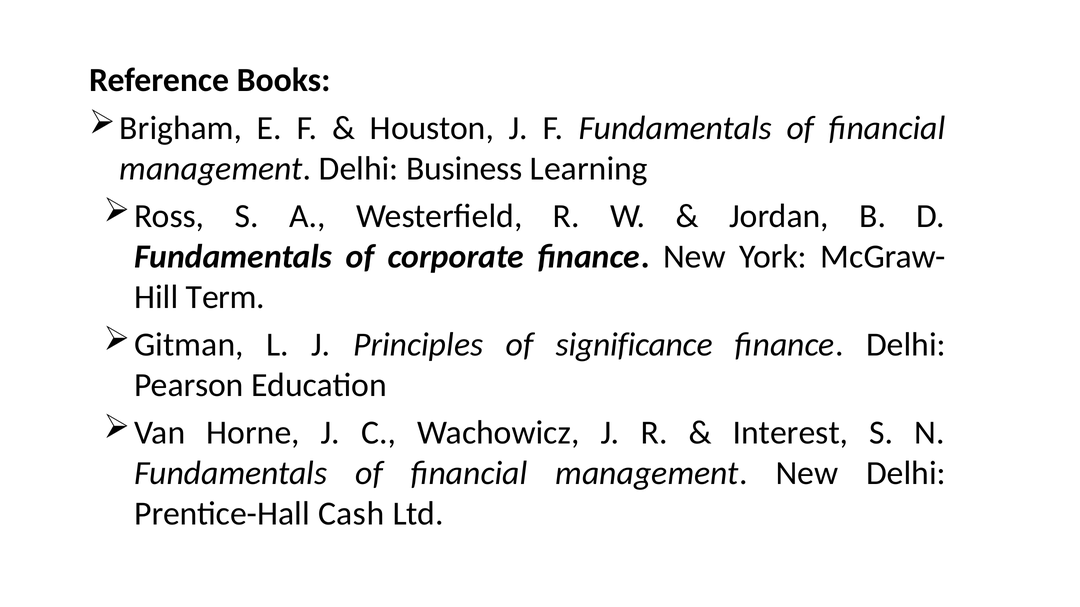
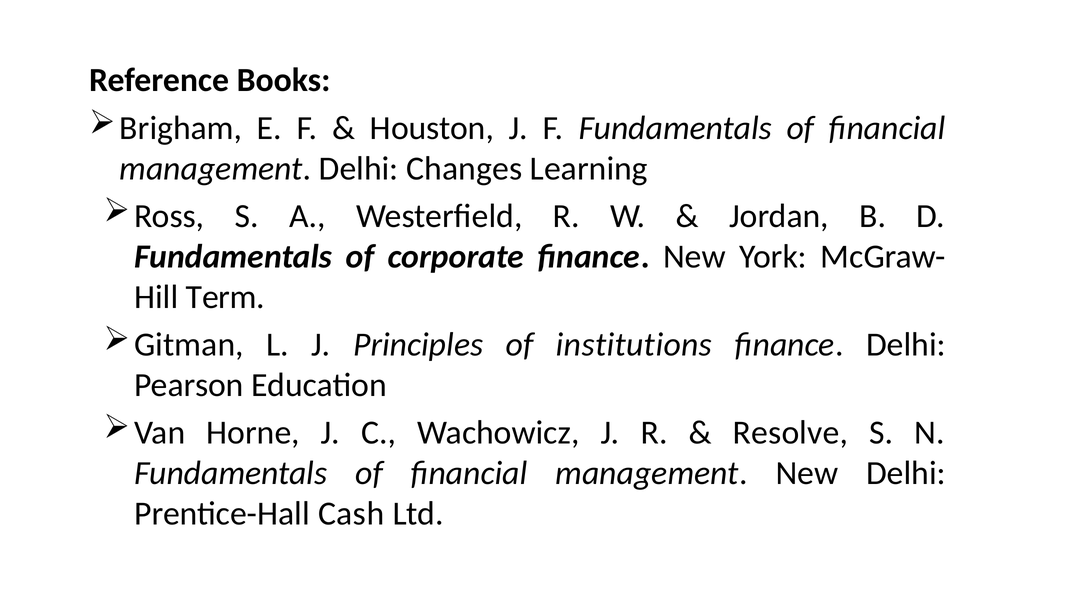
Business: Business -> Changes (464, 169)
significance: significance -> institutions (634, 345)
Interest: Interest -> Resolve (790, 433)
